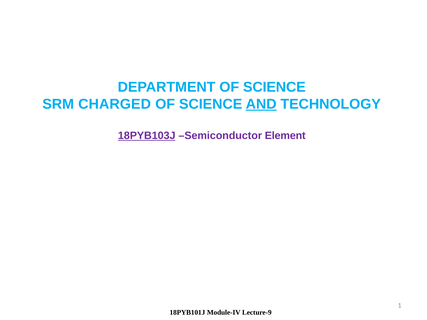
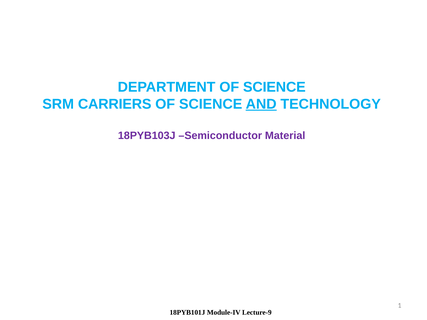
CHARGED: CHARGED -> CARRIERS (115, 104)
18PYB103J underline: present -> none (147, 136)
Element: Element -> Material (285, 136)
